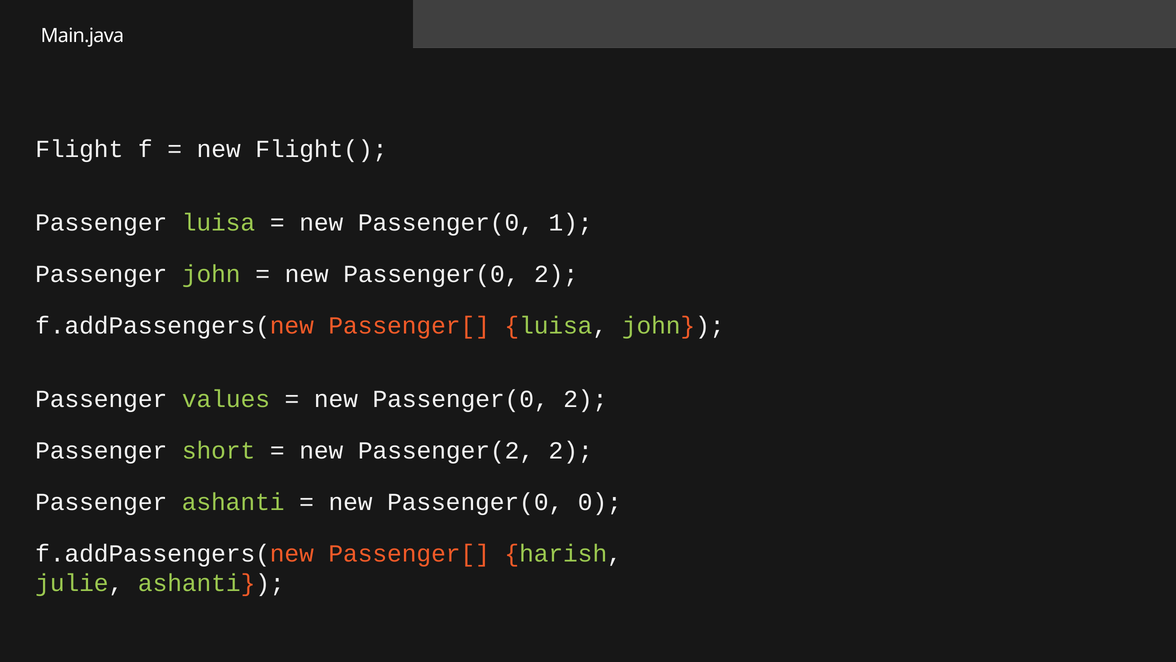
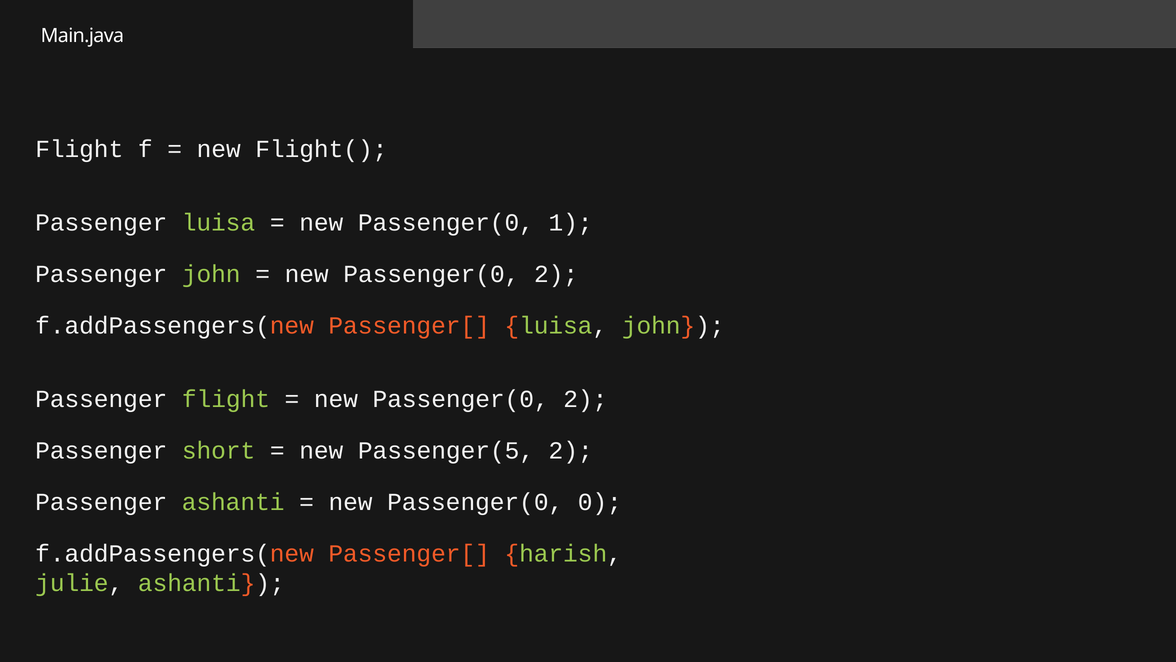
Passenger values: values -> flight (226, 399)
Passenger(2: Passenger(2 -> Passenger(5 (446, 451)
